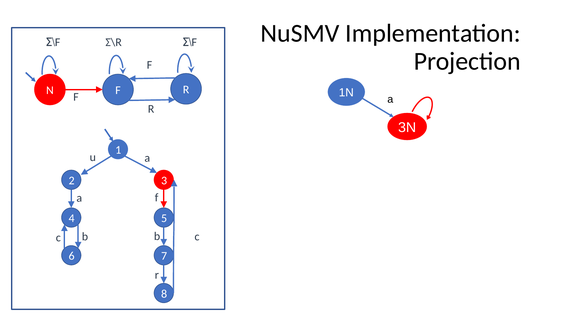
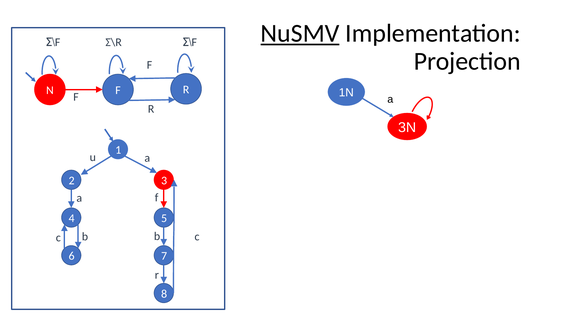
NuSMV underline: none -> present (300, 33)
